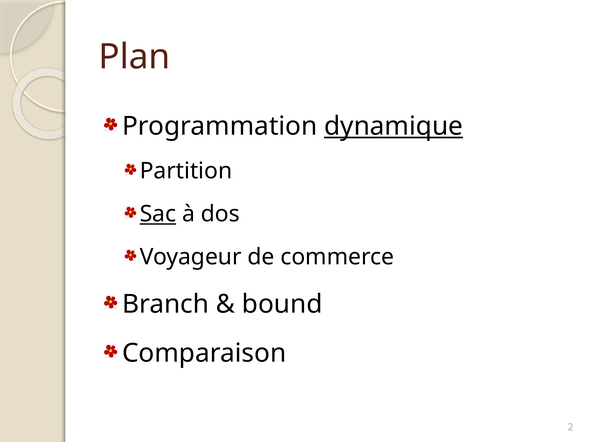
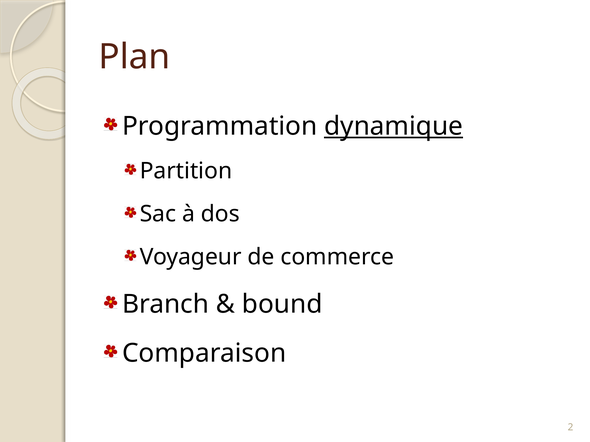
Sac underline: present -> none (158, 214)
